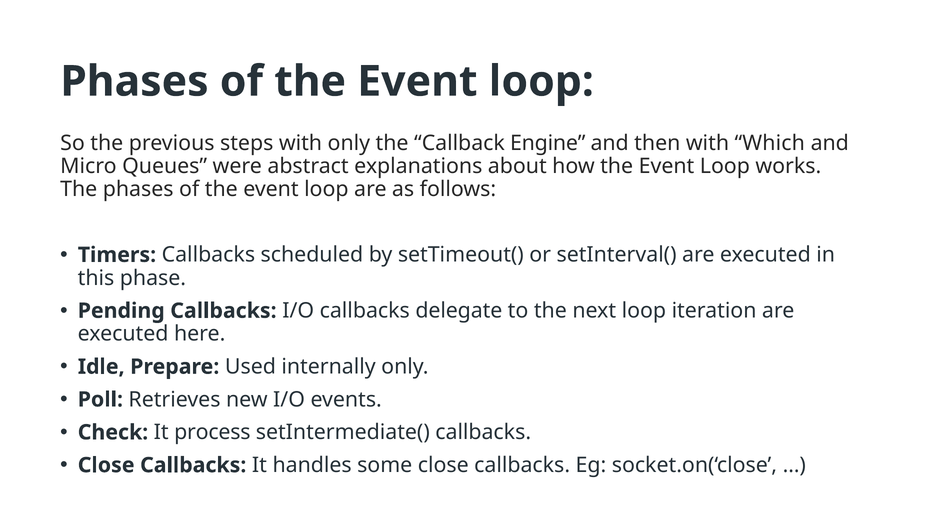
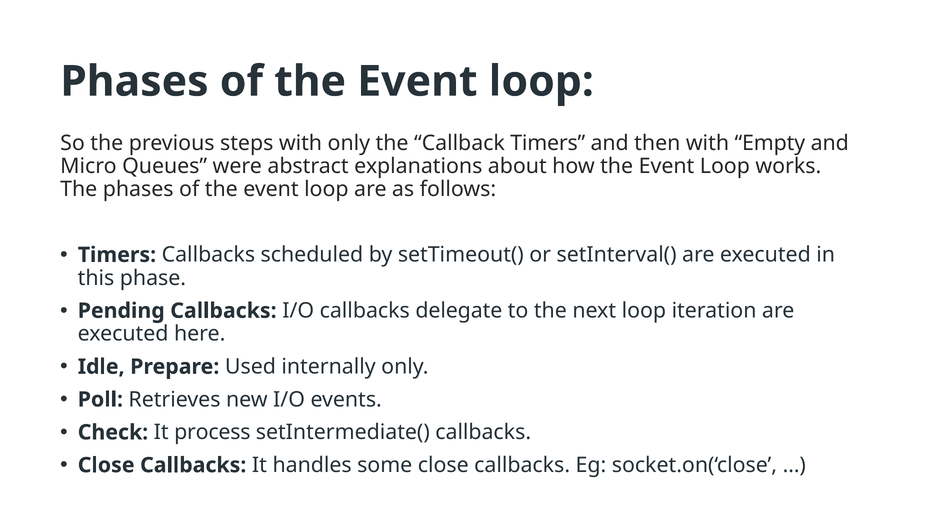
Callback Engine: Engine -> Timers (548, 143)
Which: Which -> Empty (770, 143)
